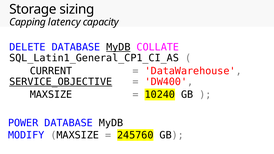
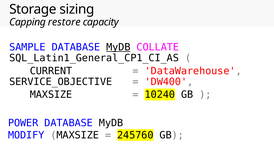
latency: latency -> restore (64, 22)
DELETE: DELETE -> SAMPLE (27, 47)
SERVICE_OBJECTIVE underline: present -> none (61, 82)
